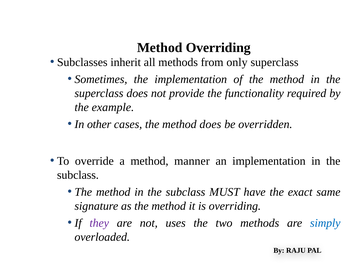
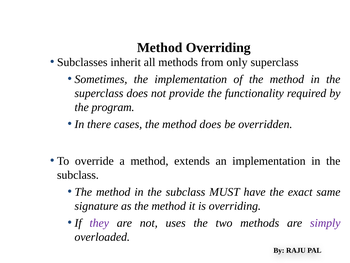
example: example -> program (113, 107)
other: other -> there (99, 124)
manner: manner -> extends (192, 161)
simply colour: blue -> purple (325, 223)
